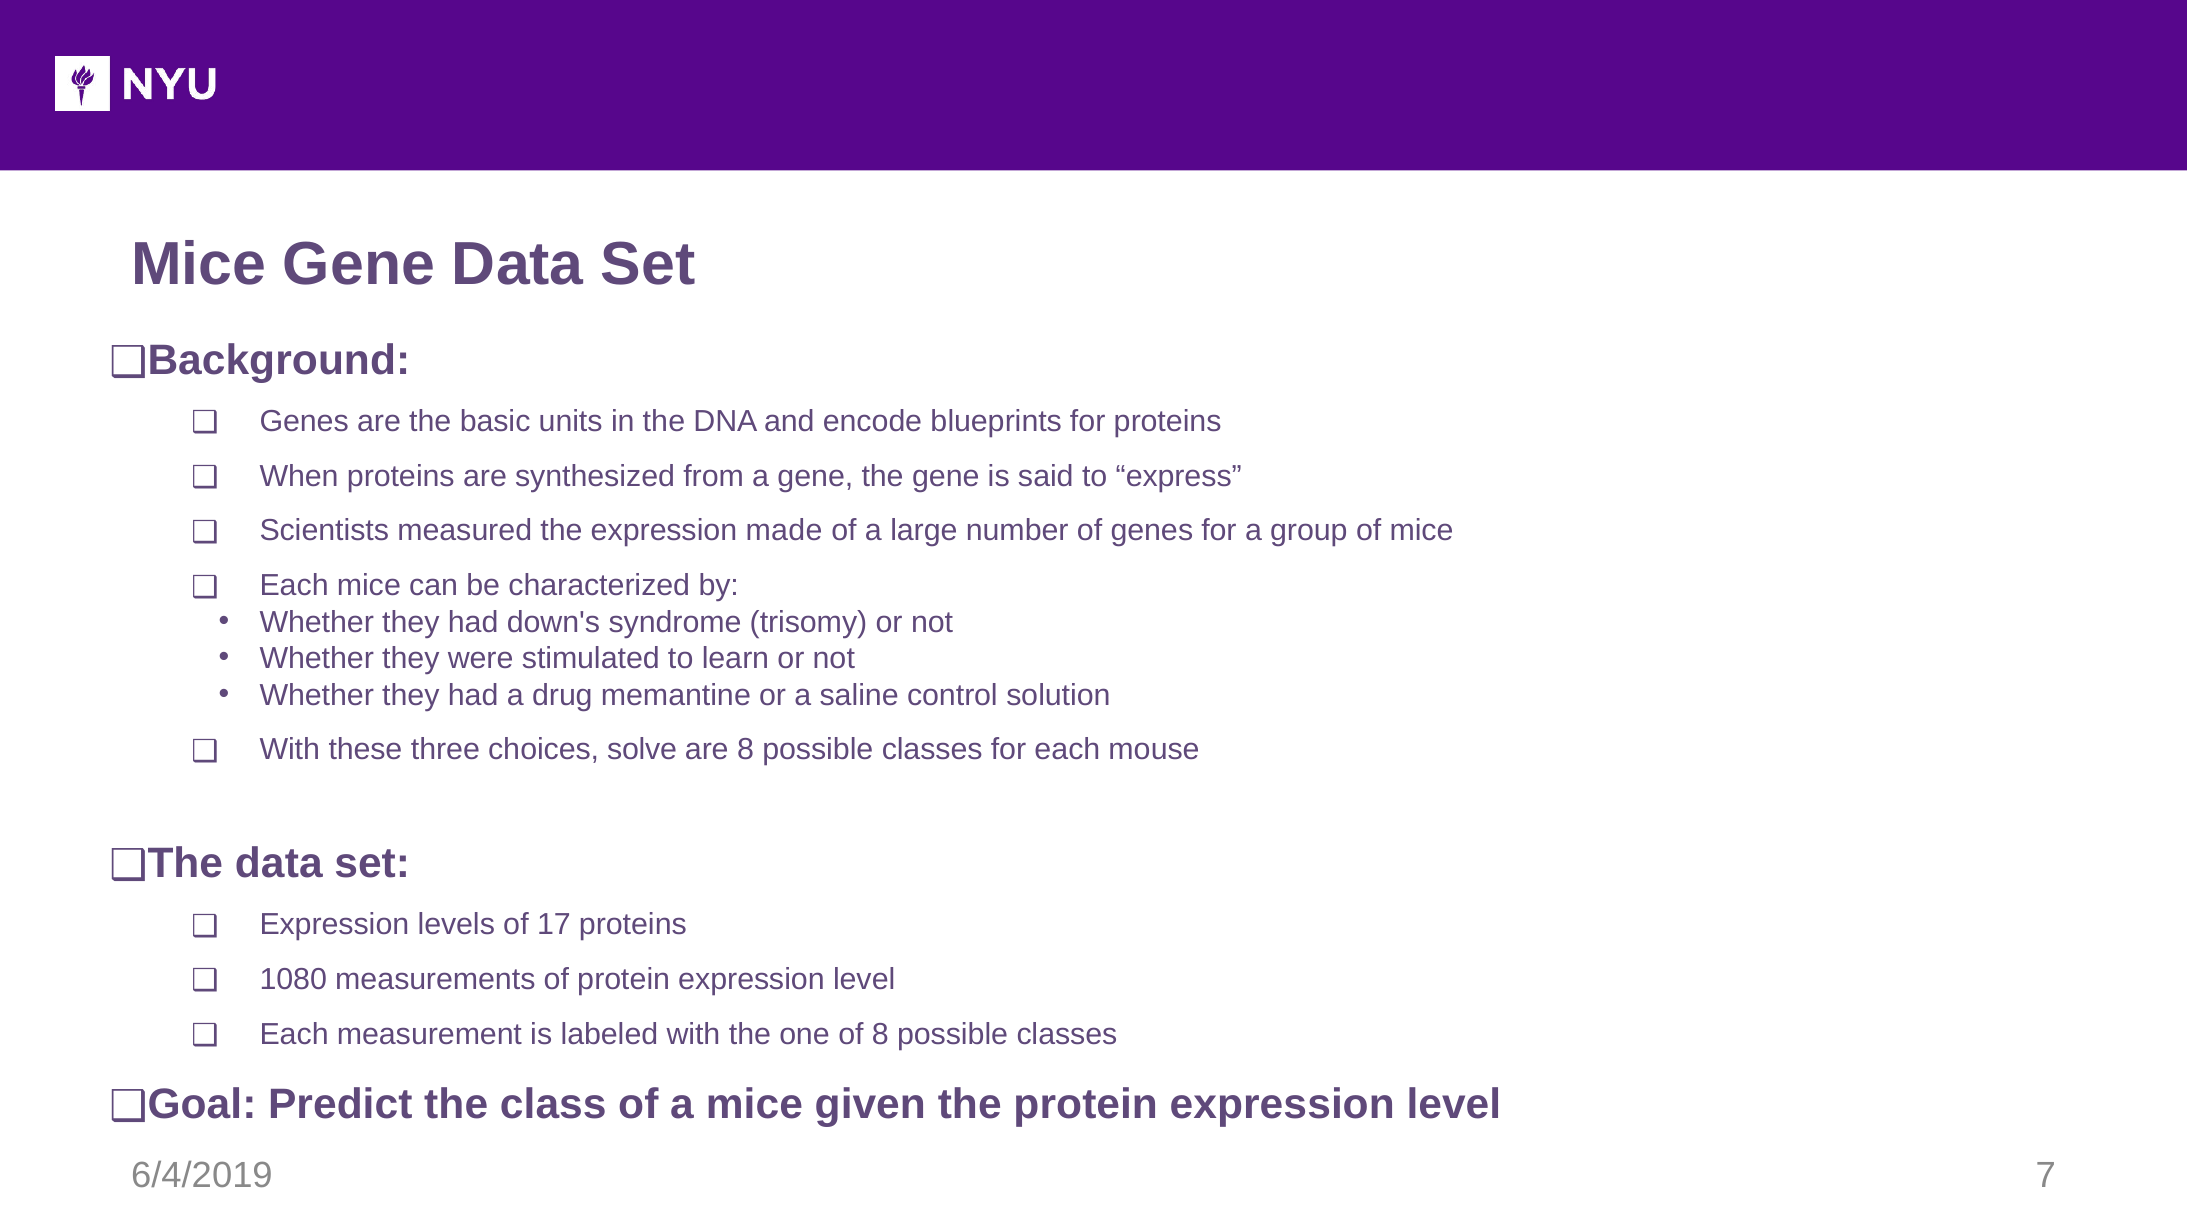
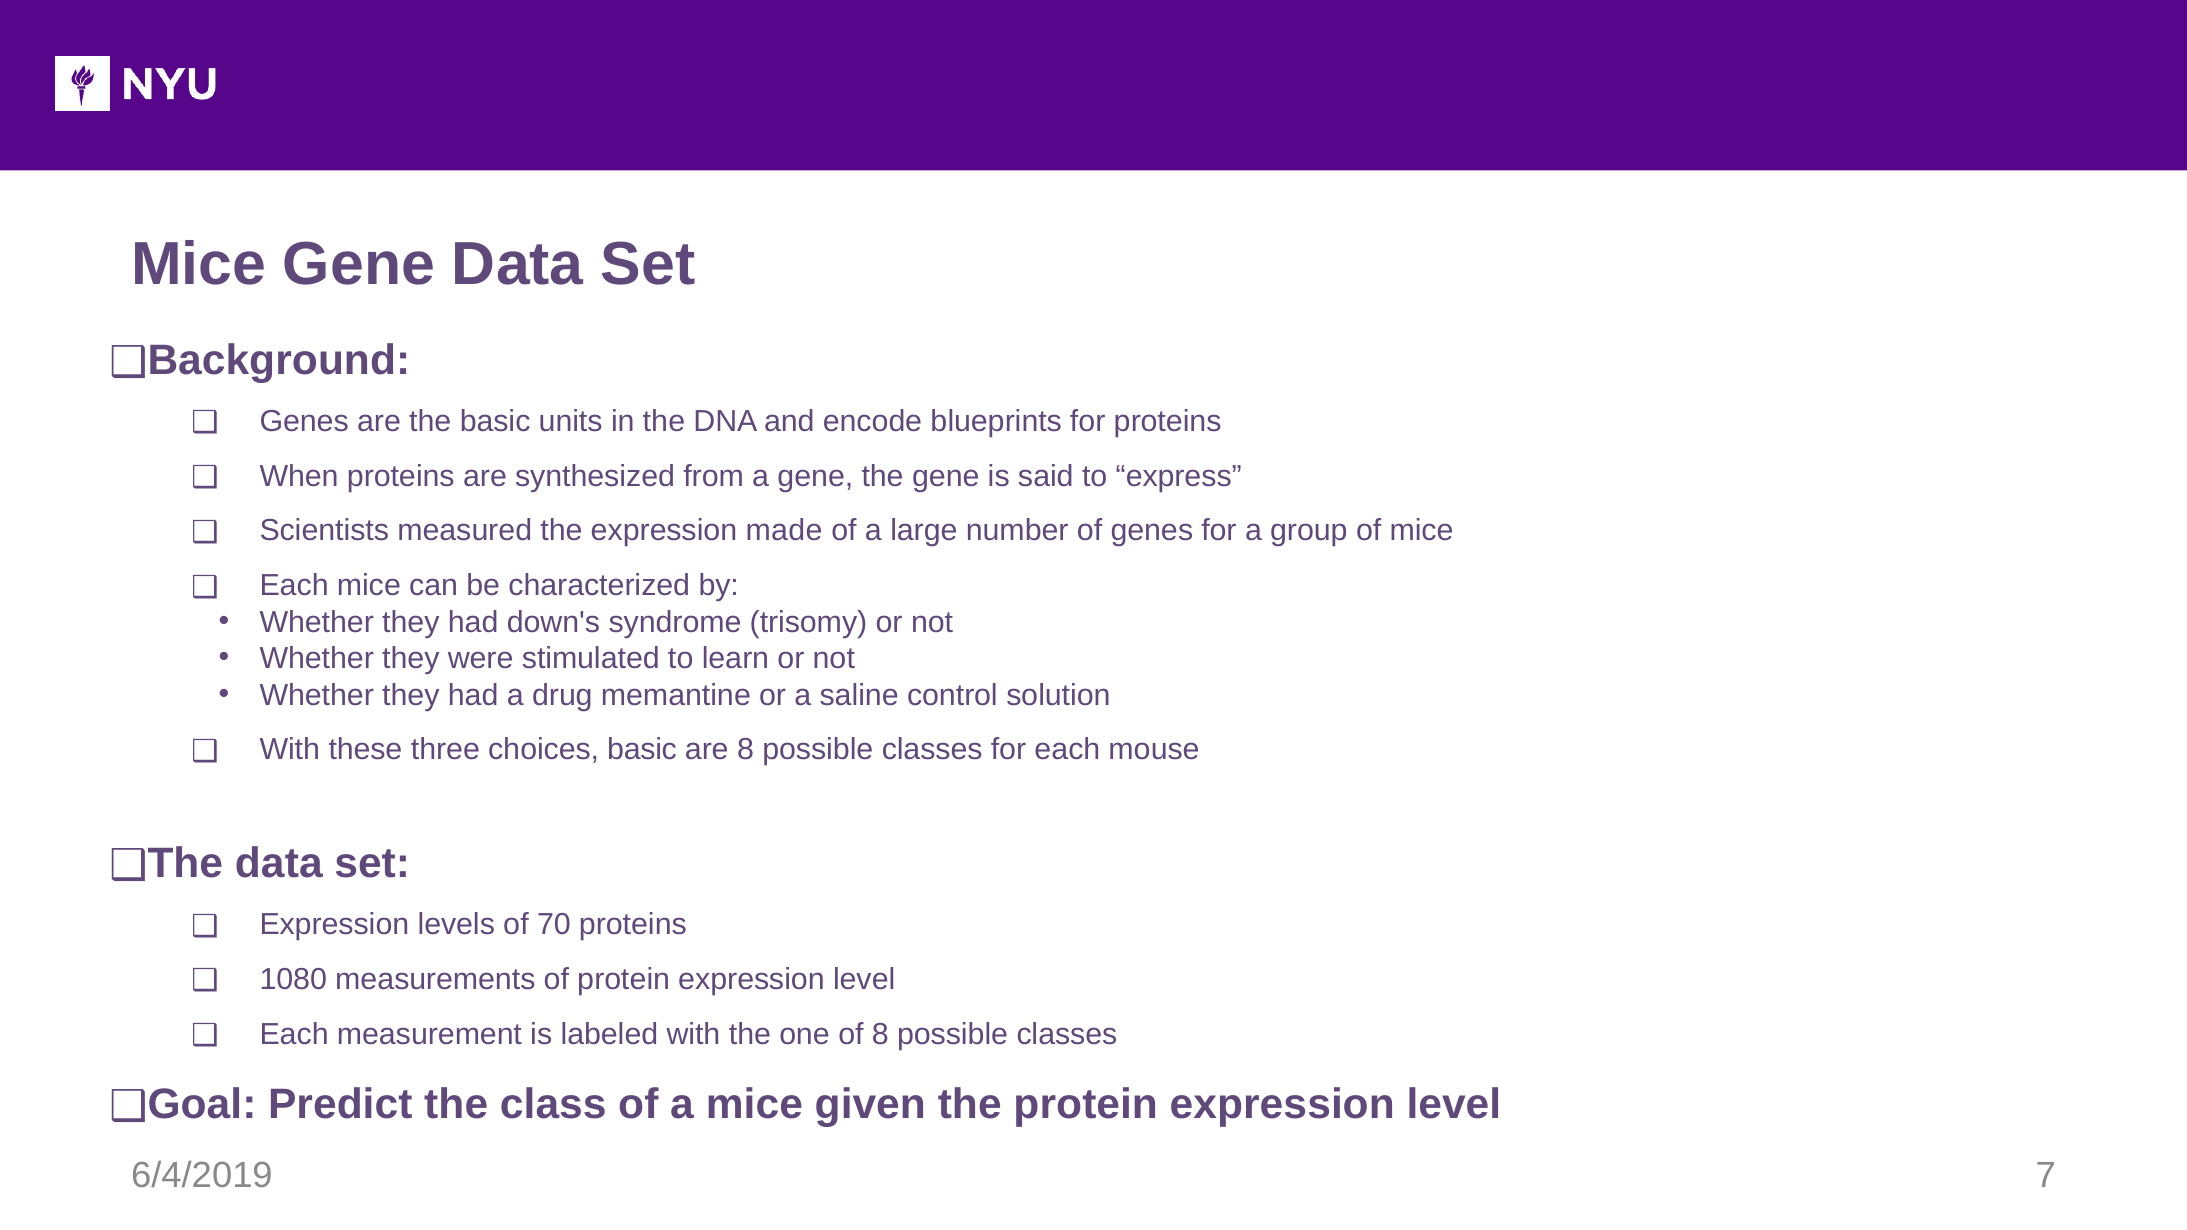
choices solve: solve -> basic (642, 750)
17: 17 -> 70 (554, 925)
